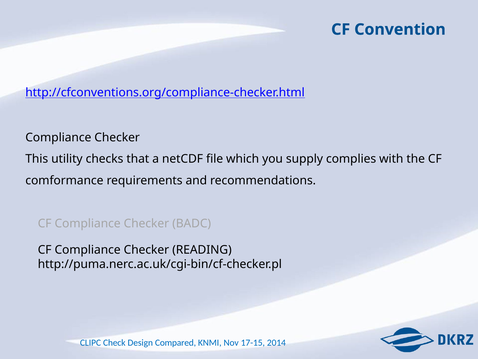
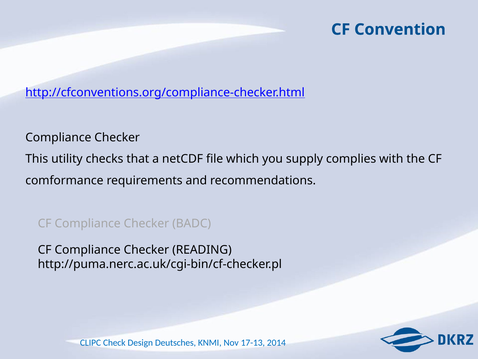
Compared: Compared -> Deutsches (176, 342)
17-15: 17-15 -> 17-13 (253, 342)
